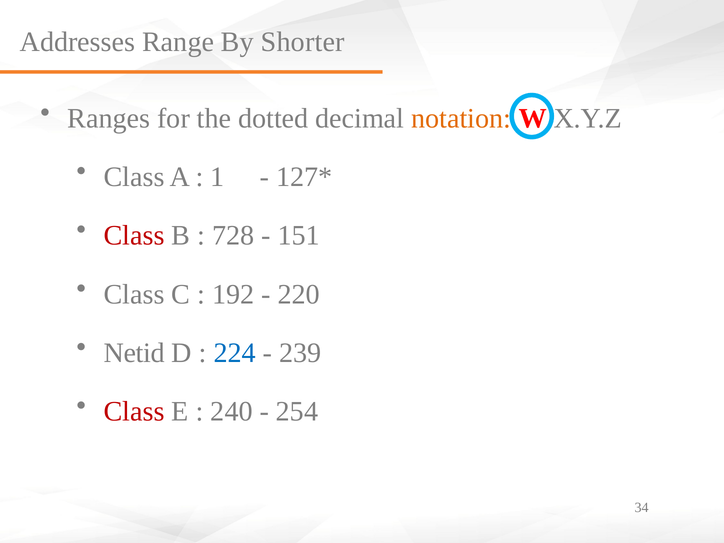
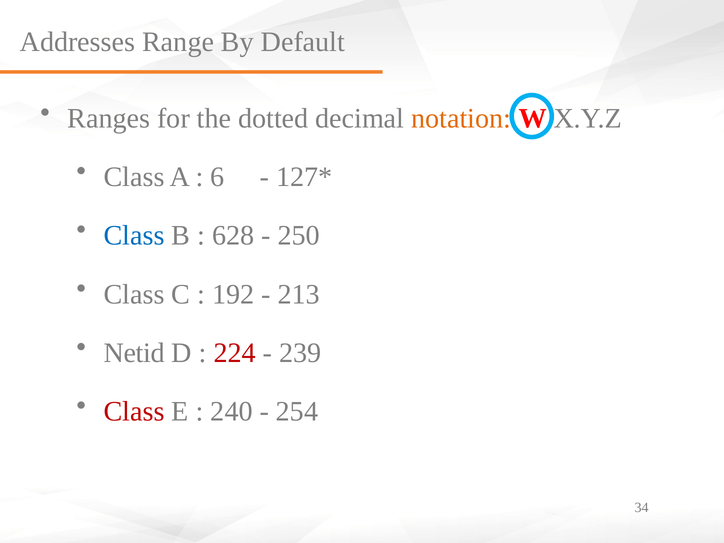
Shorter: Shorter -> Default (303, 42)
1: 1 -> 6 (217, 177)
Class colour: red -> blue (134, 236)
728: 728 -> 628 (233, 236)
151: 151 -> 250 (299, 236)
220: 220 -> 213 (299, 294)
224 colour: blue -> red (235, 353)
